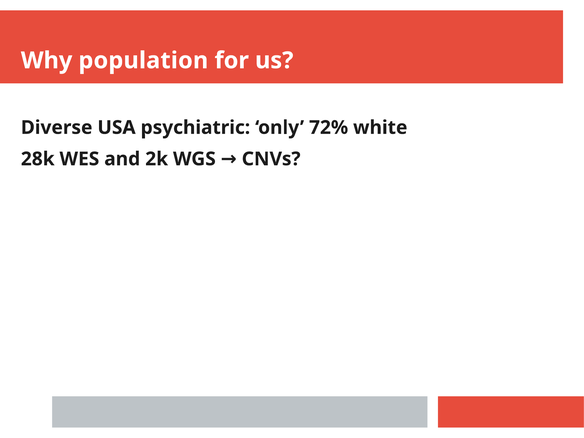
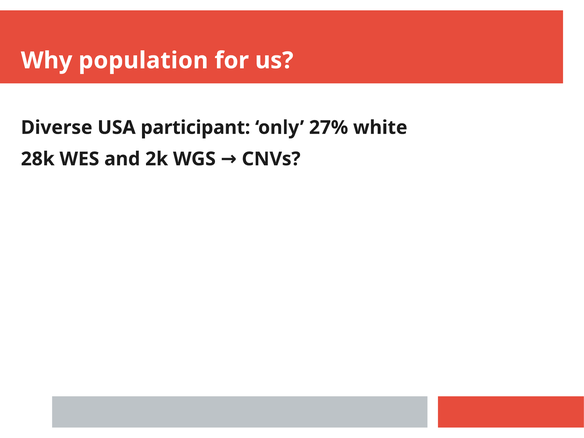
psychiatric: psychiatric -> participant (195, 128)
72%: 72% -> 27% (329, 128)
